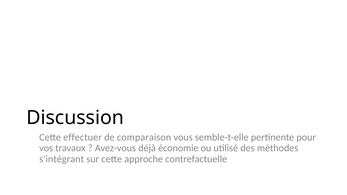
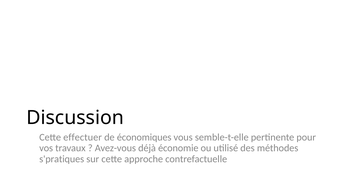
comparaison: comparaison -> économiques (144, 137)
s'intégrant: s'intégrant -> s'pratiques (62, 159)
